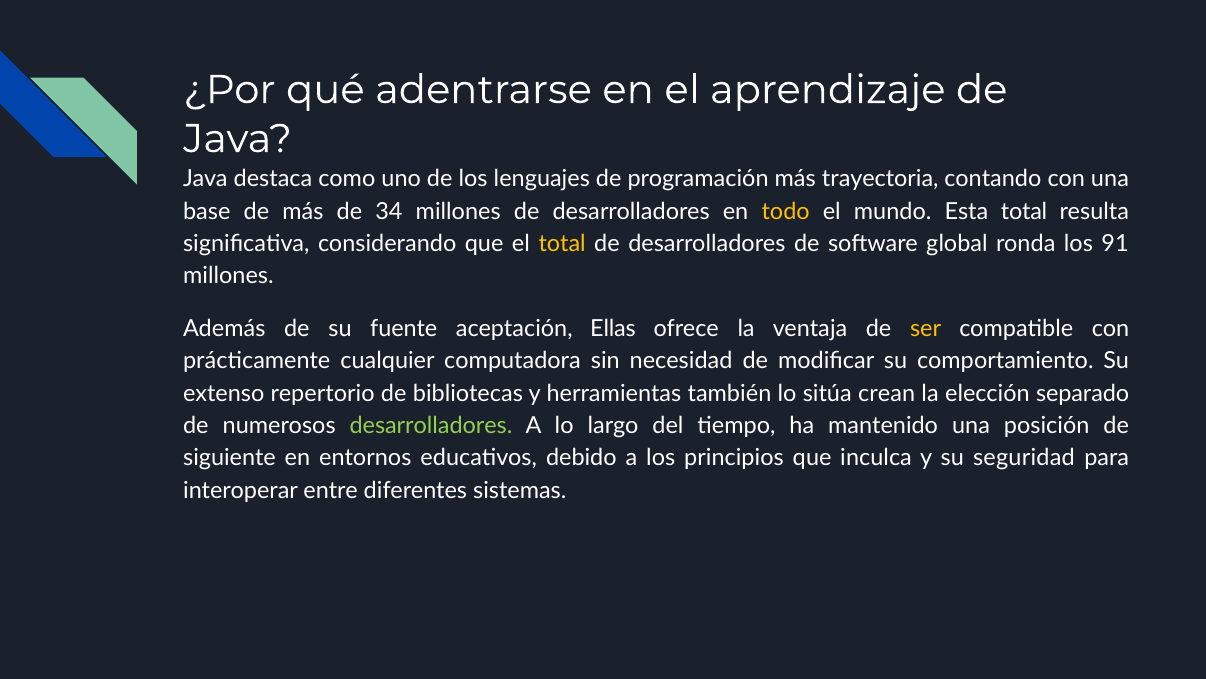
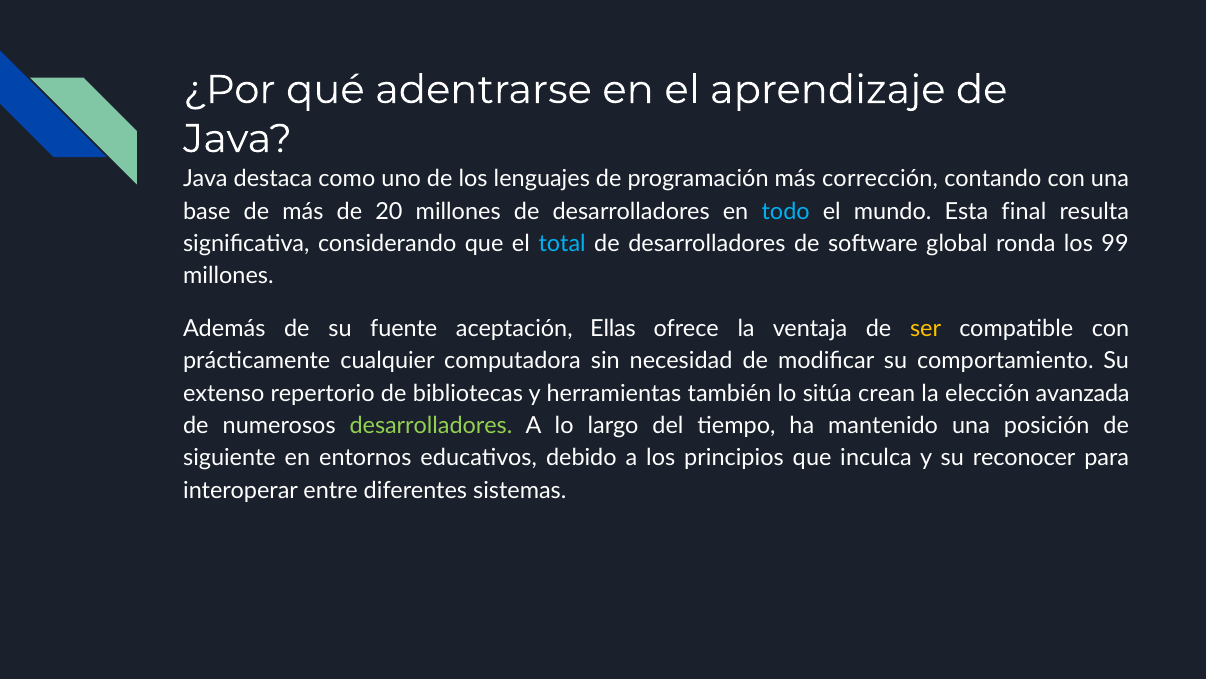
trayectoria: trayectoria -> corrección (880, 179)
34: 34 -> 20 (389, 211)
todo colour: yellow -> light blue (786, 211)
Esta total: total -> final (1024, 211)
total colour: yellow -> light blue (562, 244)
91: 91 -> 99 (1115, 244)
separado: separado -> avanzada (1083, 393)
seguridad: seguridad -> reconocer (1024, 458)
